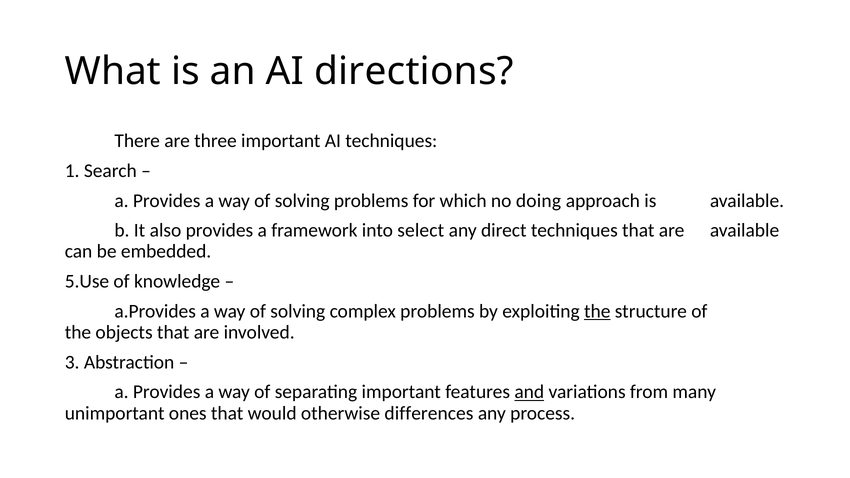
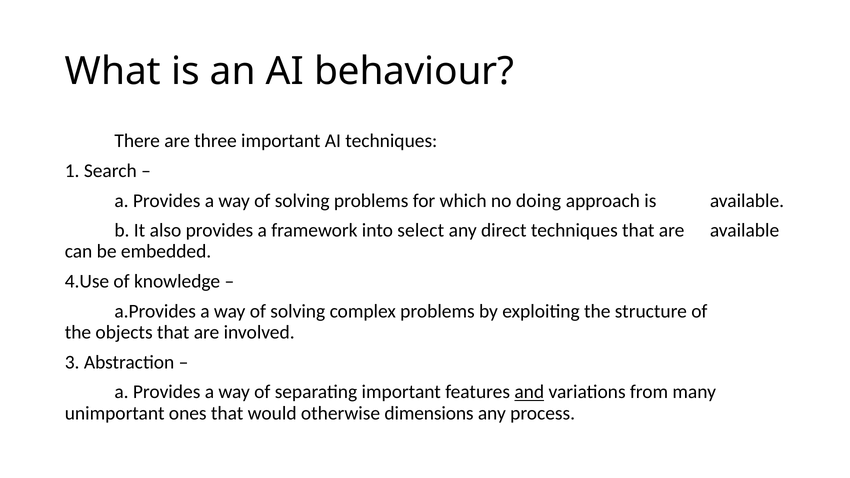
directions: directions -> behaviour (414, 71)
5.Use: 5.Use -> 4.Use (87, 281)
the underline: present -> none (597, 311)
differences: differences -> dimensions (429, 413)
